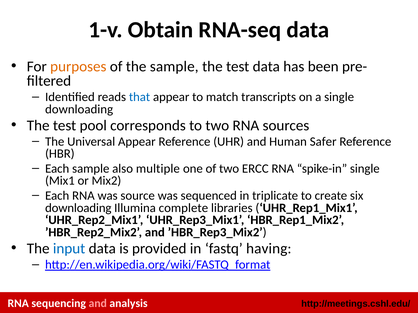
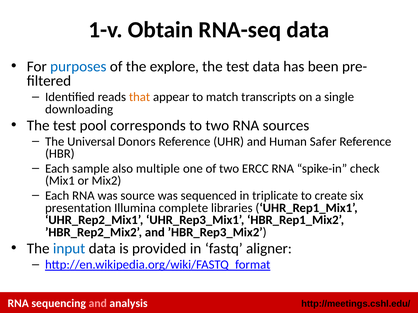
purposes colour: orange -> blue (78, 67)
the sample: sample -> explore (174, 67)
that colour: blue -> orange (140, 97)
Universal Appear: Appear -> Donors (137, 142)
spike-in single: single -> check (365, 169)
downloading: downloading -> presentation (78, 208)
having: having -> aligner (269, 249)
